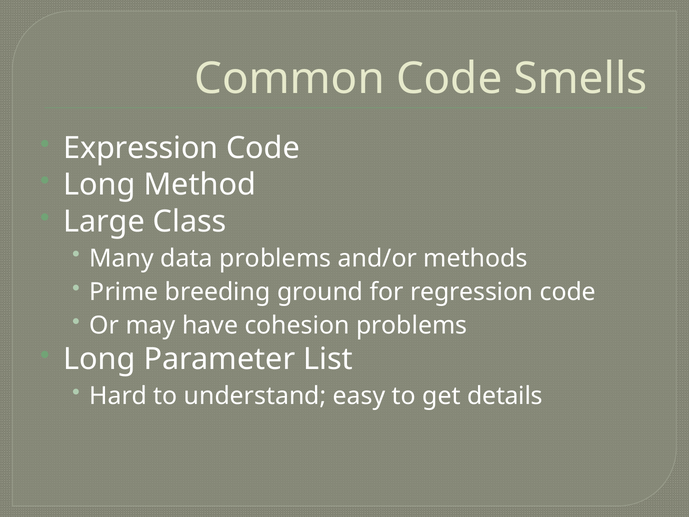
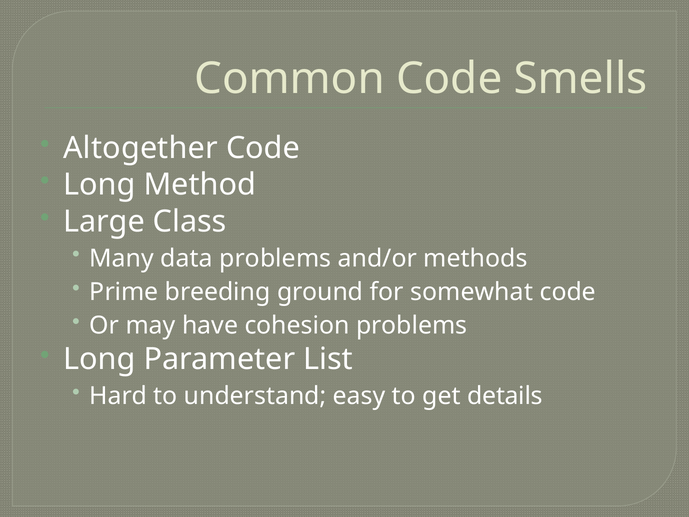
Expression: Expression -> Altogether (141, 148)
regression: regression -> somewhat (472, 292)
